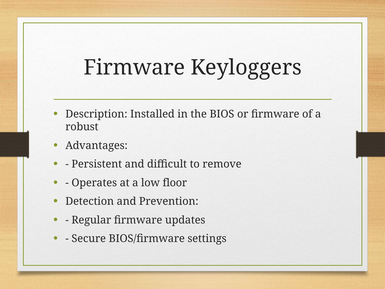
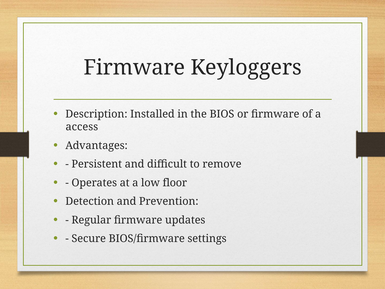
robust: robust -> access (82, 127)
